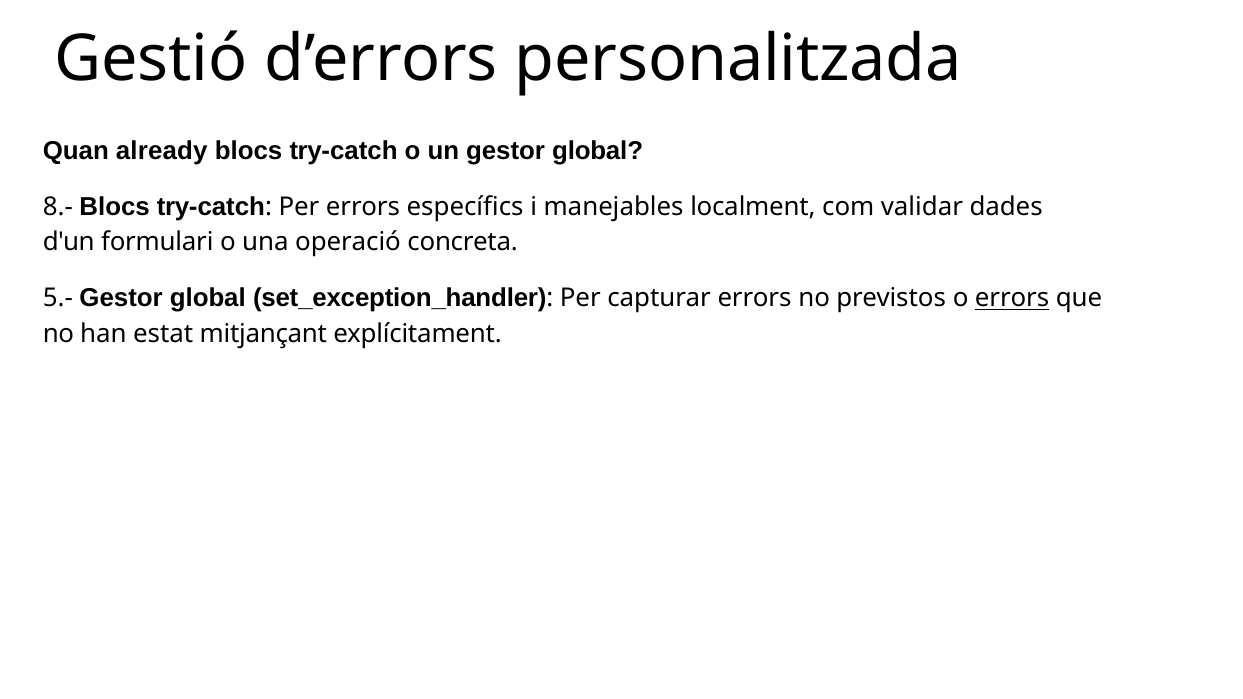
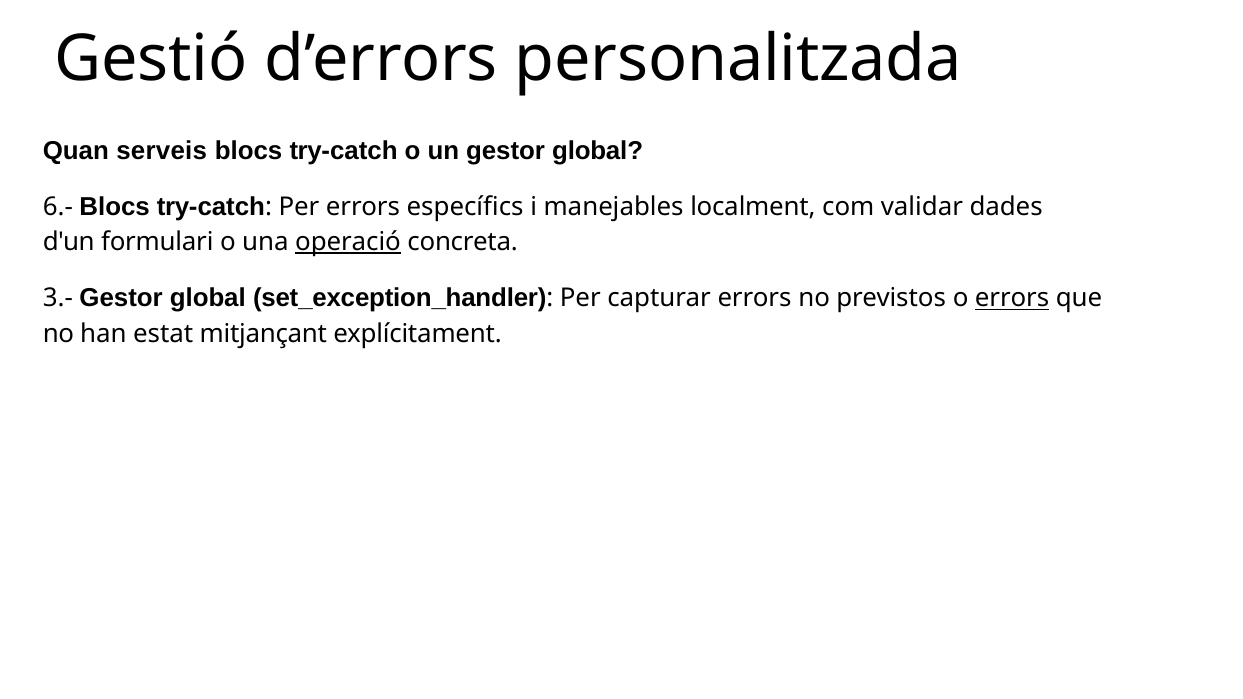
already: already -> serveis (162, 151)
8.-: 8.- -> 6.- (58, 207)
operació underline: none -> present (348, 242)
5.-: 5.- -> 3.- (58, 298)
